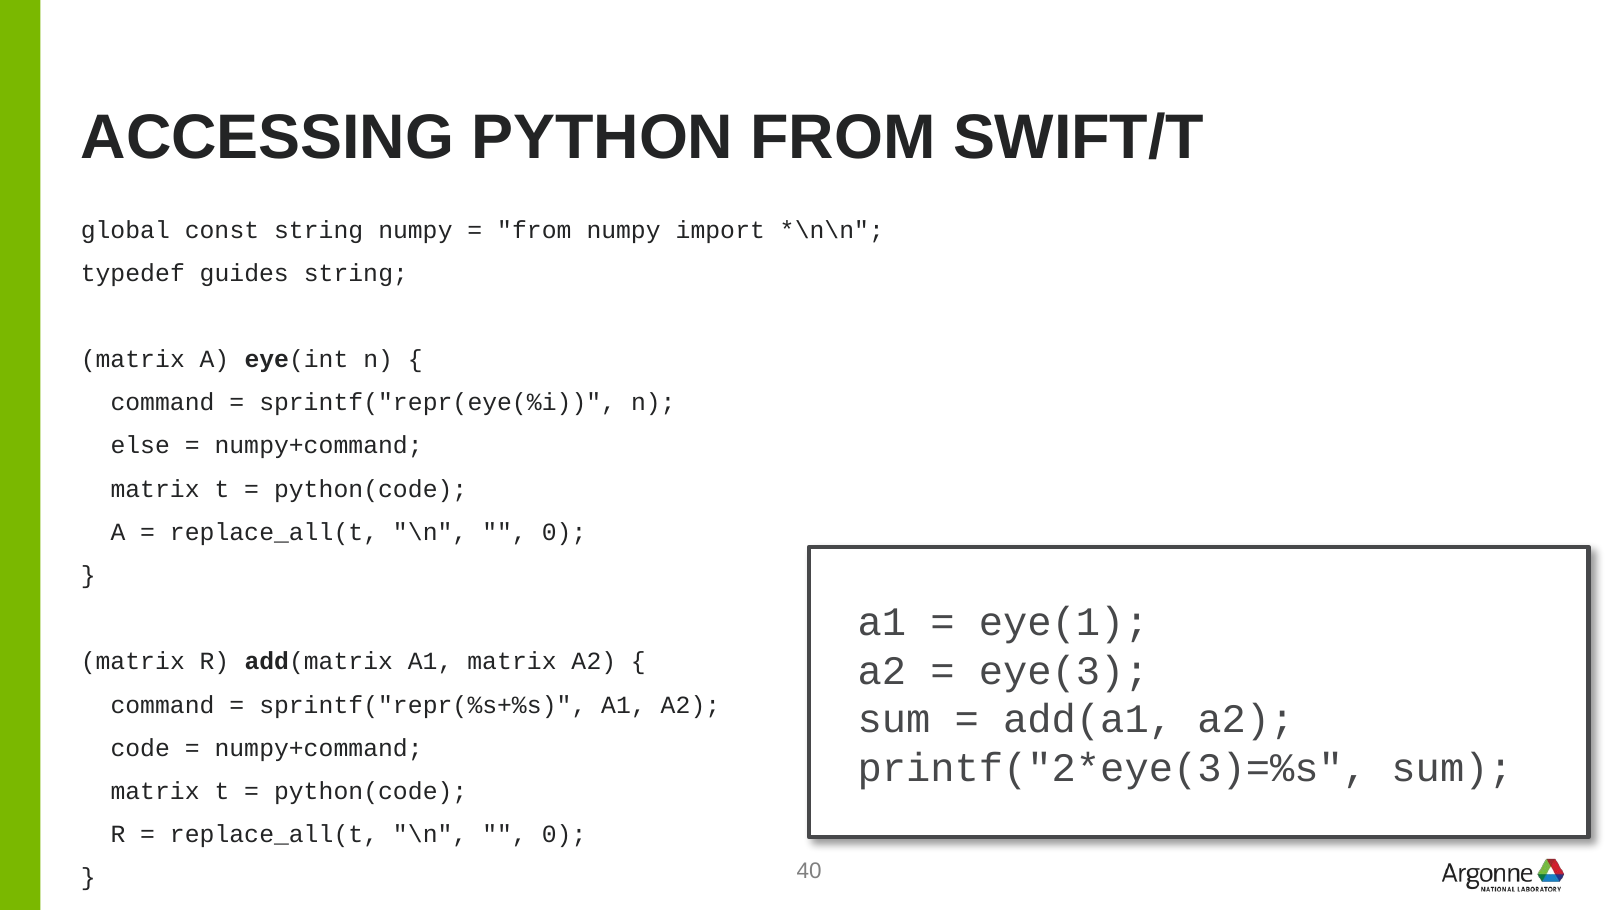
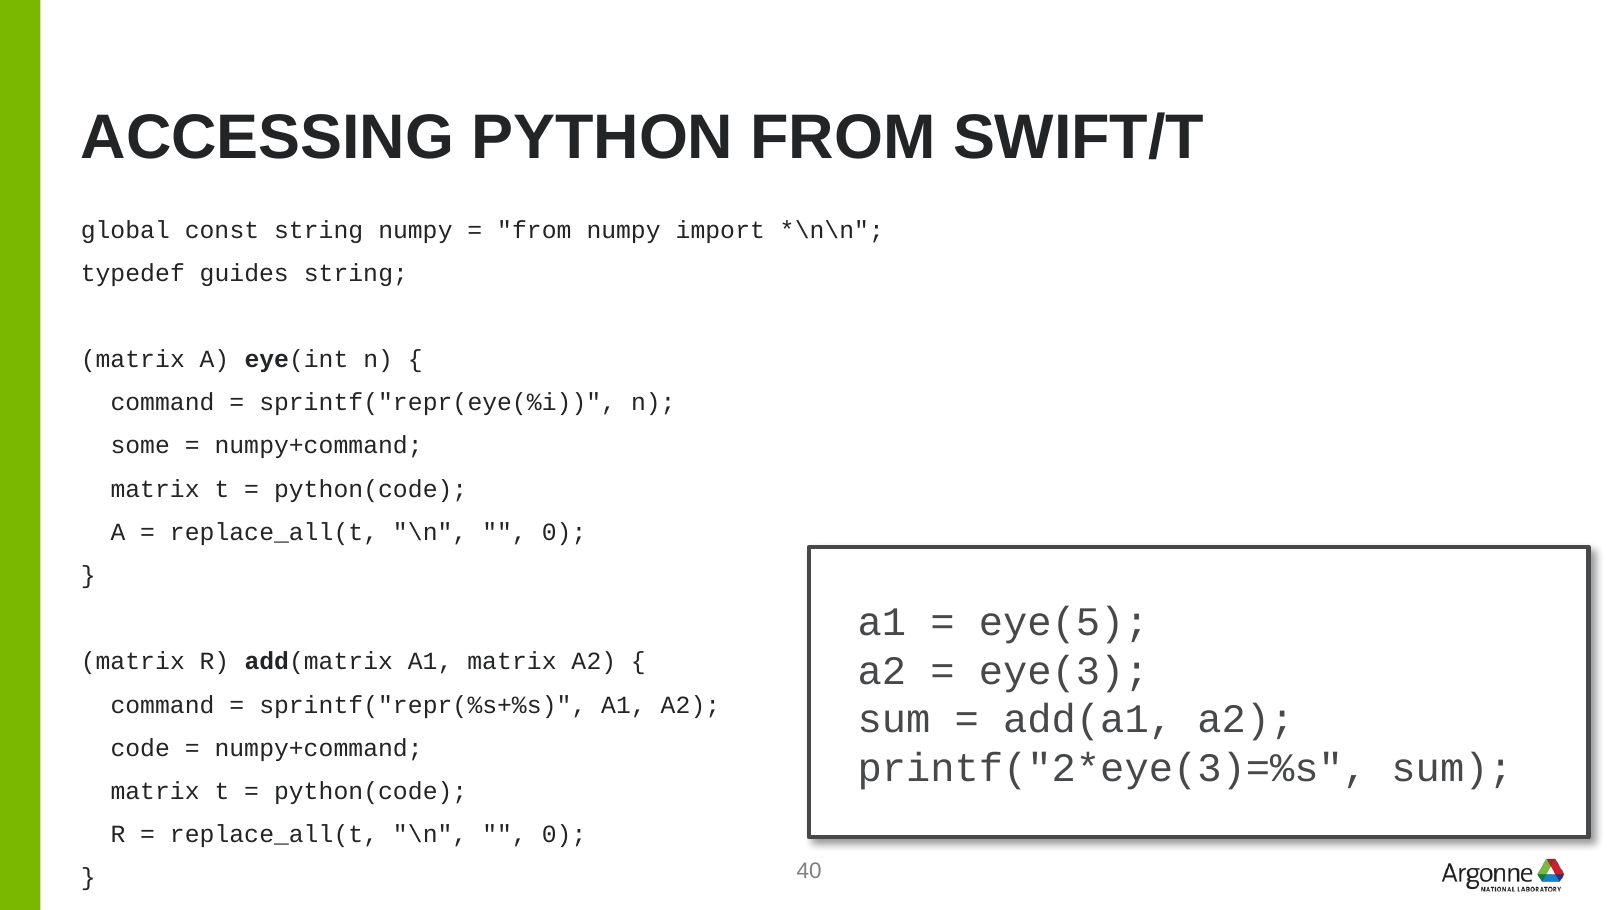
else: else -> some (140, 446)
eye(1: eye(1 -> eye(5 (1064, 623)
